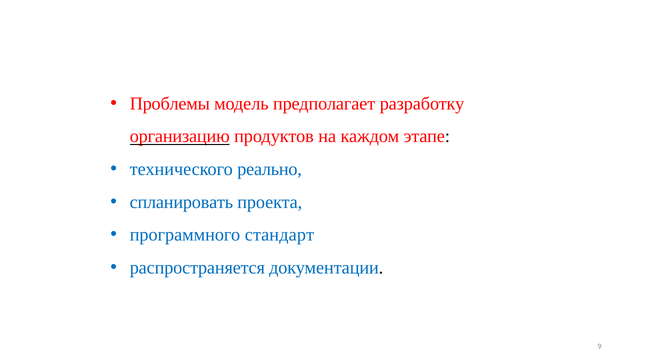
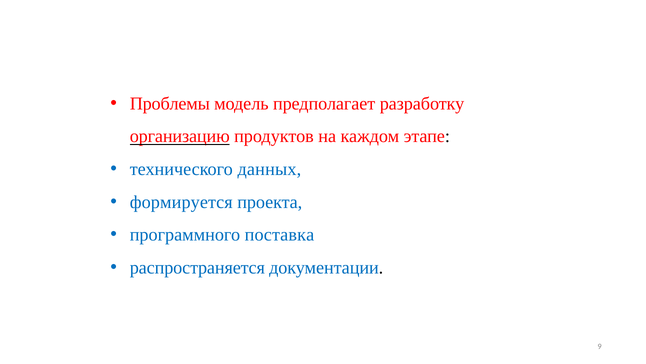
реально: реально -> данных (269, 169)
спланировать: спланировать -> формируется (181, 202)
стандарт: стандарт -> поставка (279, 234)
